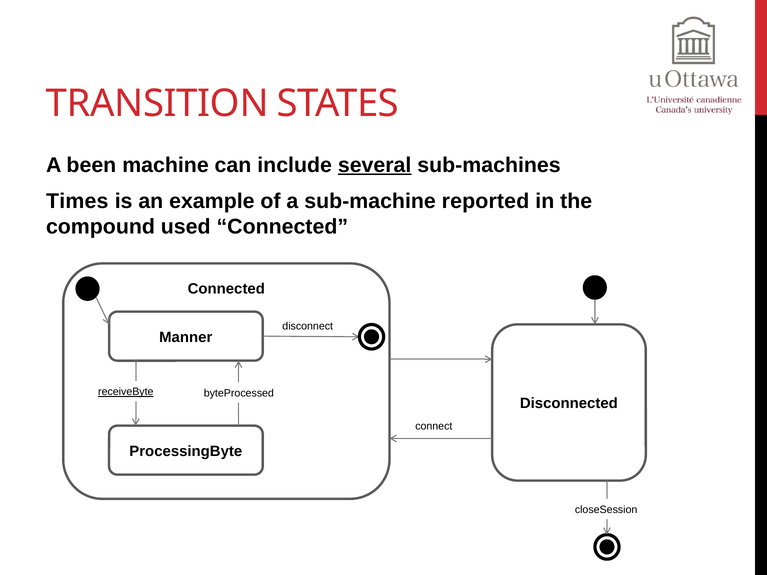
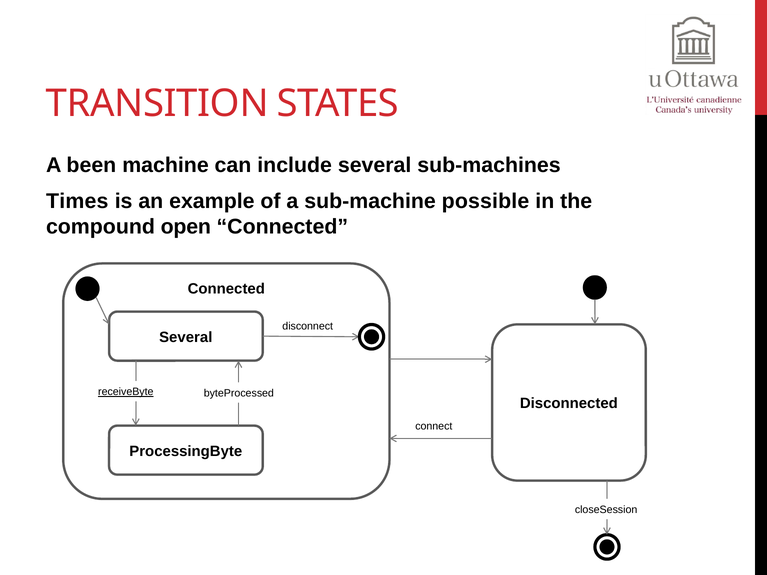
several underline: present -> none (375, 165)
reported: reported -> possible (485, 201)
used: used -> open (186, 227)
Manner: Manner -> Several (186, 337)
